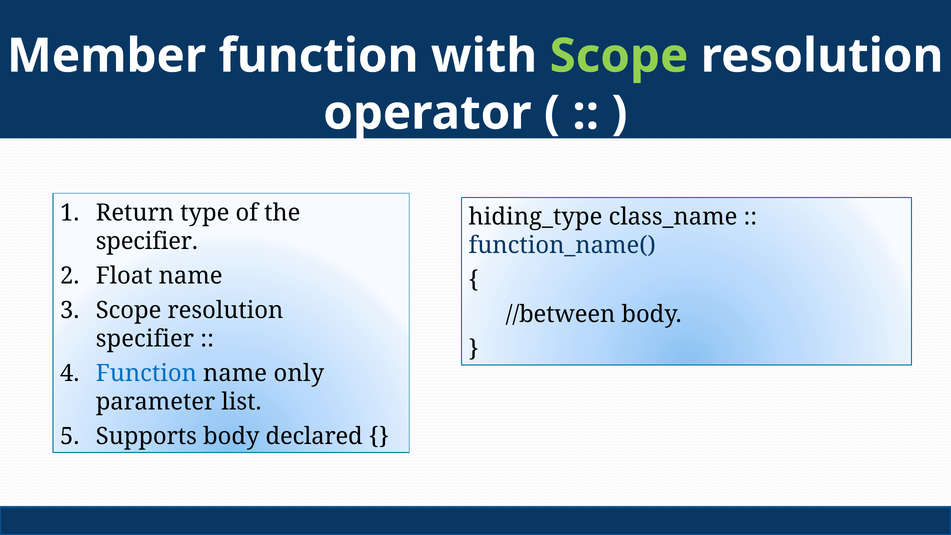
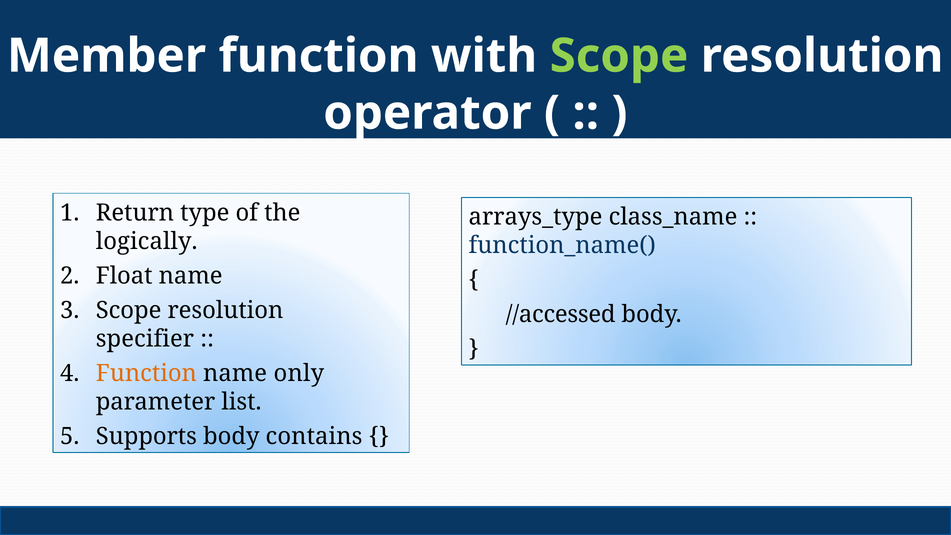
hiding_type: hiding_type -> arrays_type (535, 217)
specifier: specifier -> logically (147, 241)
//between: //between -> //accessed (561, 314)
Function colour: blue -> orange (146, 373)
declared: declared -> contains (314, 436)
